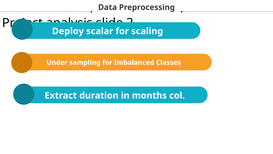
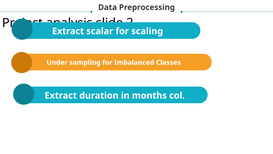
Deploy: Deploy -> Extract (68, 31)
